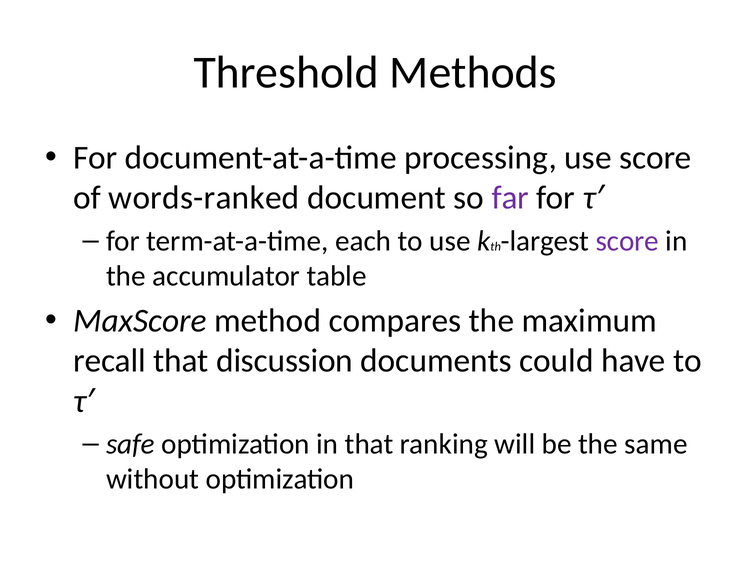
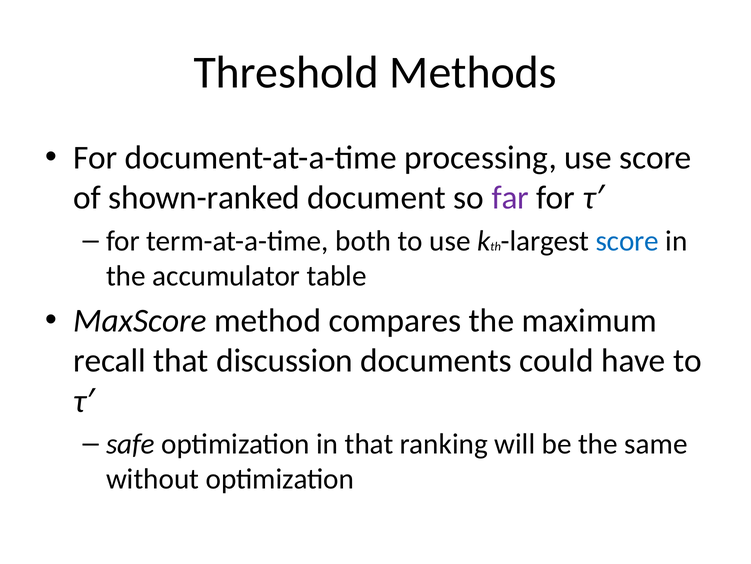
words-ranked: words-ranked -> shown-ranked (204, 198)
each: each -> both (363, 241)
score colour: purple -> blue (627, 241)
